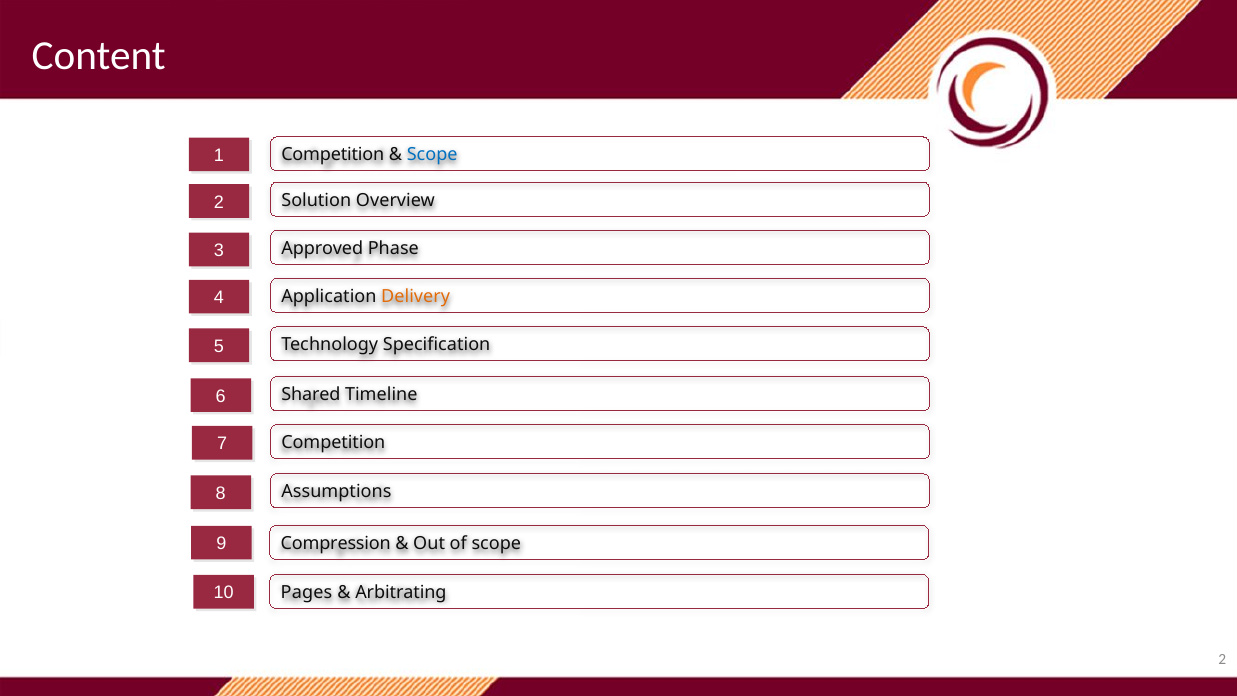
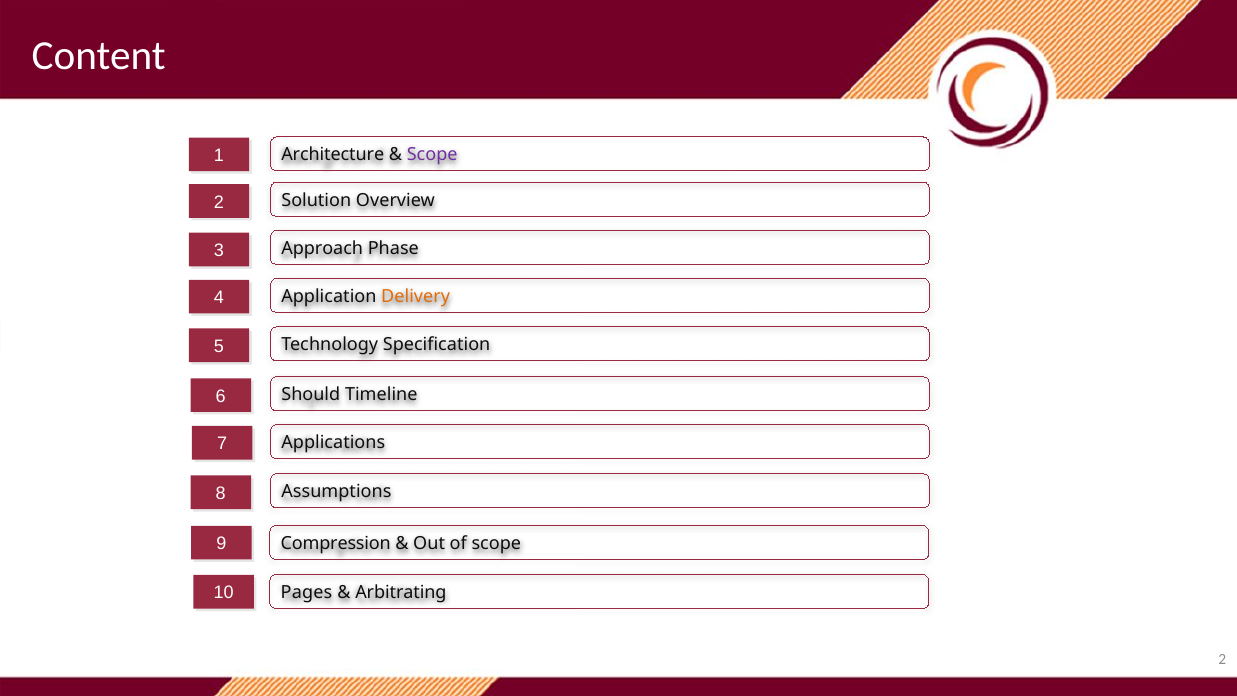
Competition: Competition -> Architecture (333, 155)
Scope colour: blue -> purple (432, 155)
Approved: Approved -> Approach (322, 248)
Shared: Shared -> Should (311, 395)
Competition: Competition -> Applications (333, 443)
